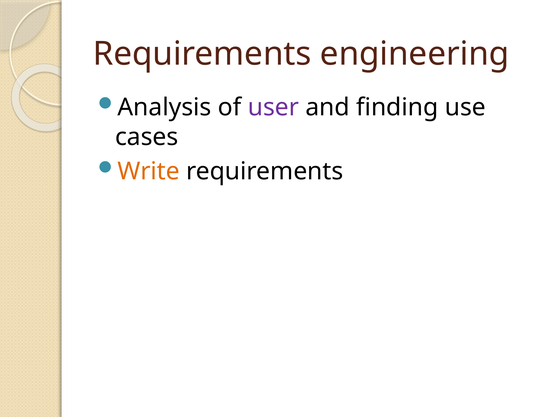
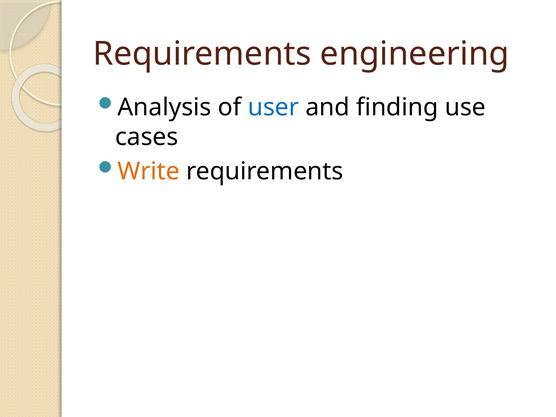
user colour: purple -> blue (273, 107)
